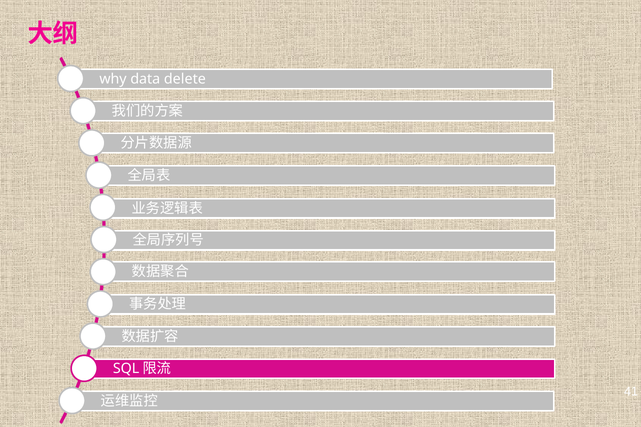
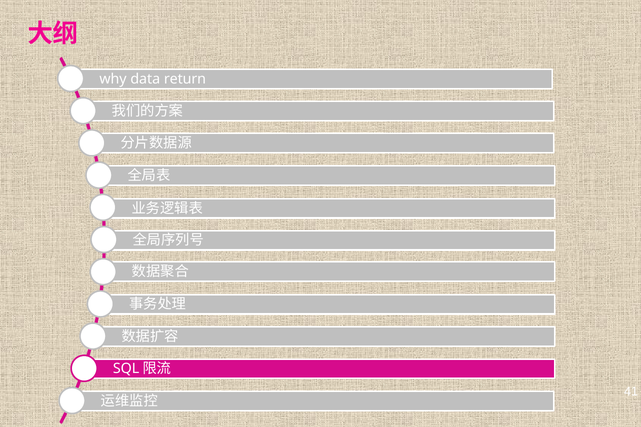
delete: delete -> return (185, 79)
